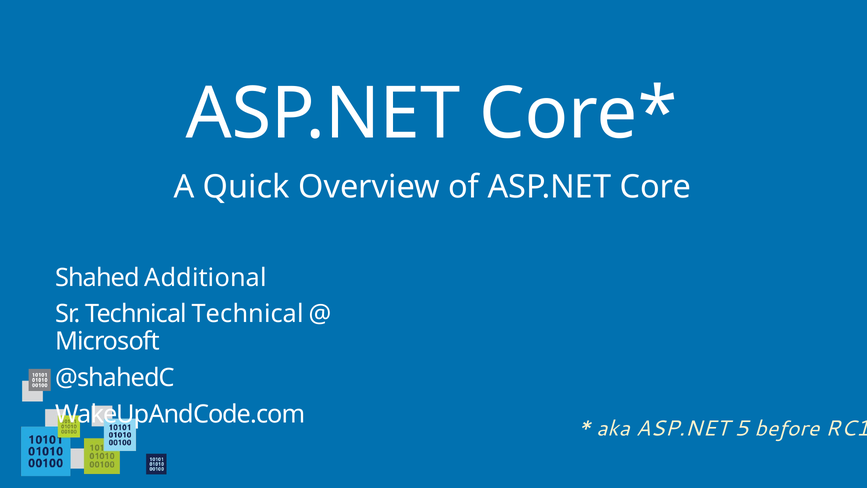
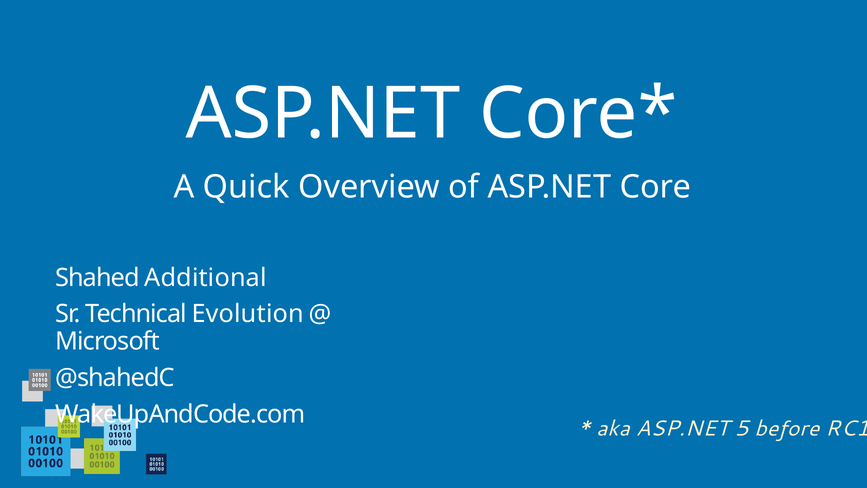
Technical Technical: Technical -> Evolution (248, 314)
